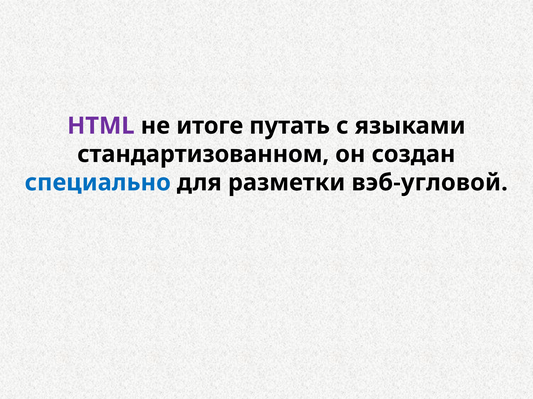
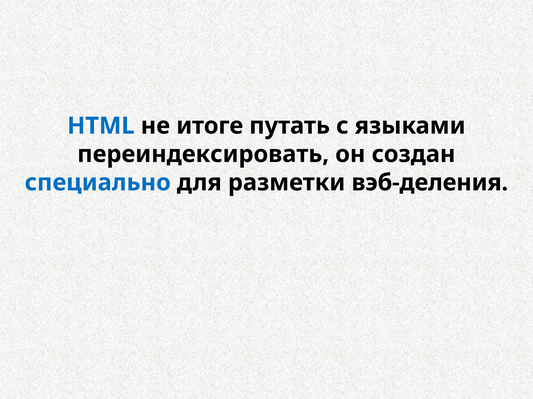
HTML colour: purple -> blue (101, 126)
стандартизованном: стандартизованном -> переиндексировать (203, 154)
вэб-угловой: вэб-угловой -> вэб-деления (430, 183)
